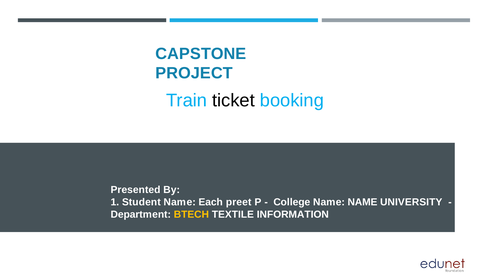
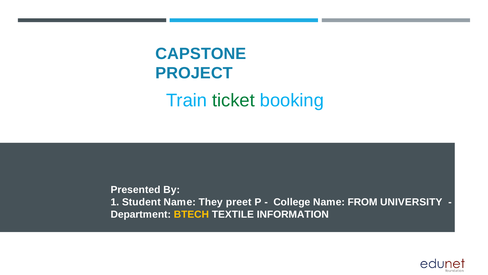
ticket colour: black -> green (233, 100)
Each: Each -> They (211, 202)
Name NAME: NAME -> FROM (363, 202)
